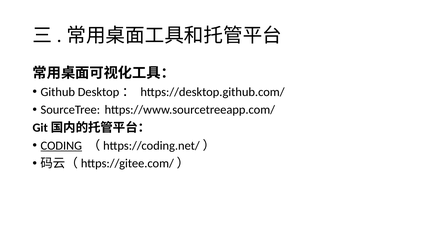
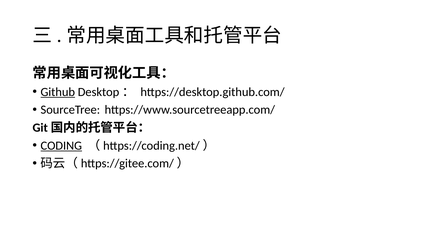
Github underline: none -> present (58, 92)
